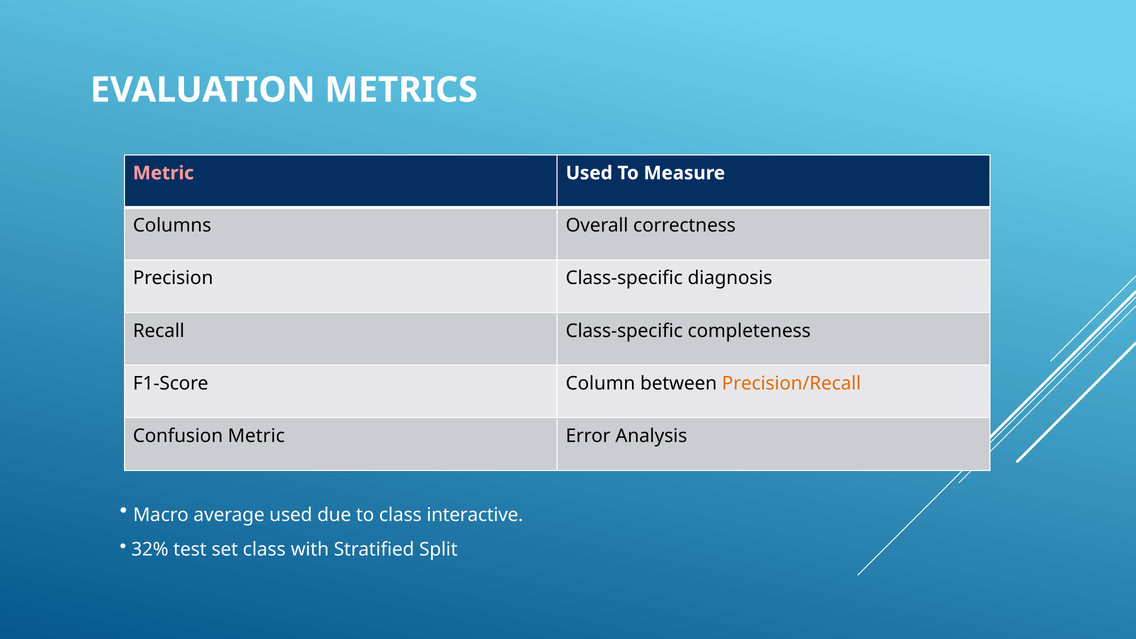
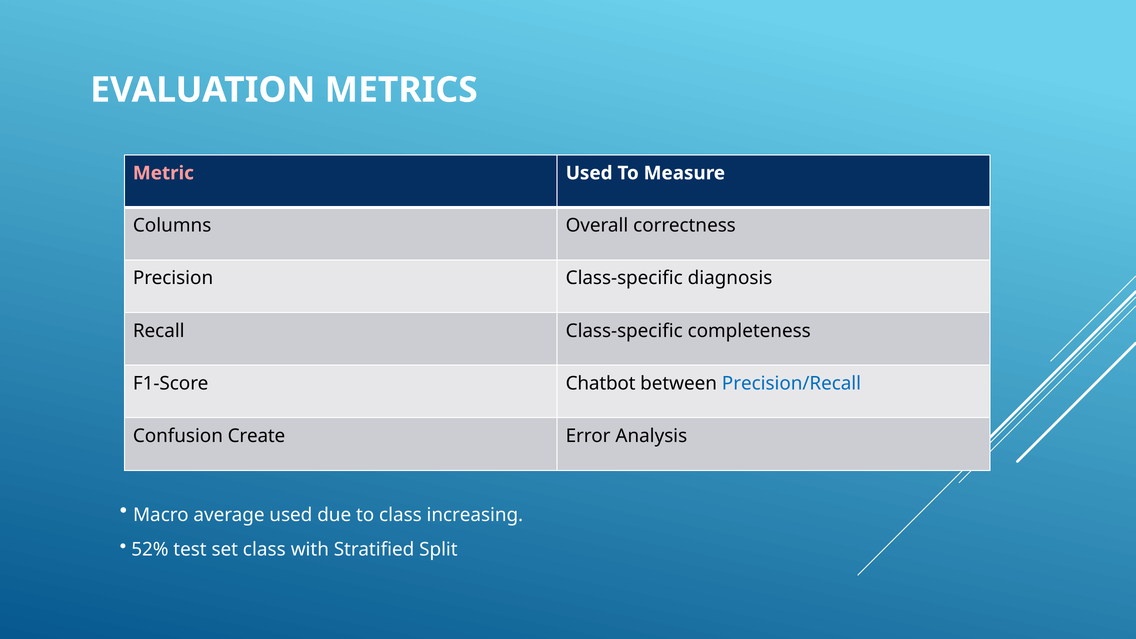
Column: Column -> Chatbot (601, 383)
Precision/Recall colour: orange -> blue (791, 383)
Confusion Metric: Metric -> Create (256, 436)
interactive: interactive -> increasing (475, 515)
32%: 32% -> 52% (150, 549)
